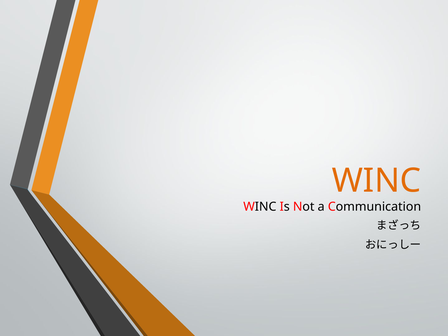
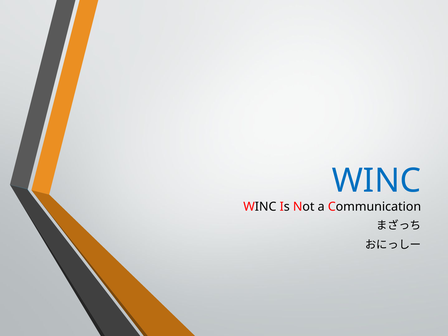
WINC colour: orange -> blue (376, 181)
